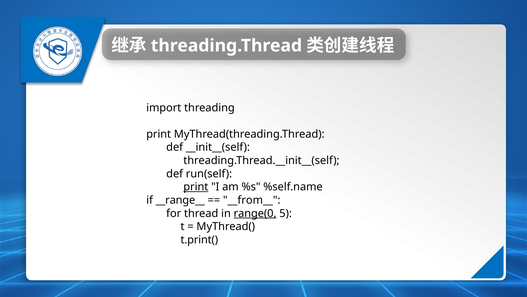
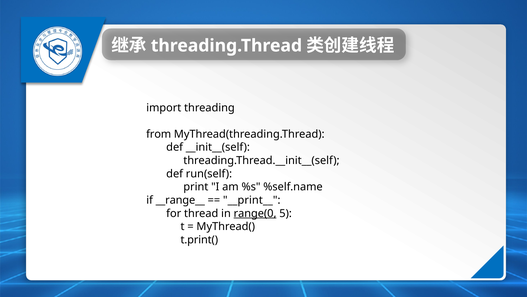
print: print -> from (159, 134)
print underline: present -> none (196, 187)
__from__: __from__ -> __print__ (252, 200)
